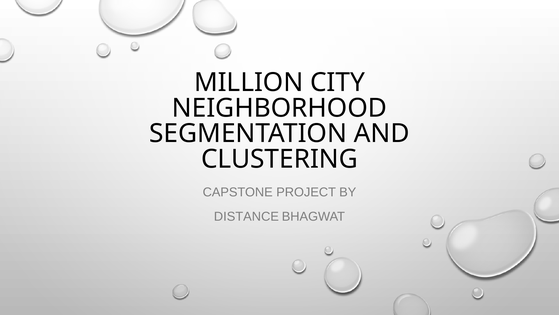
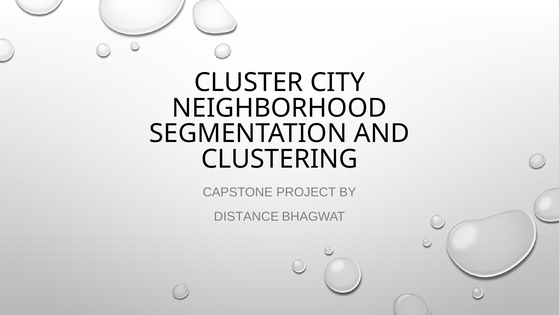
MILLION: MILLION -> CLUSTER (249, 82)
